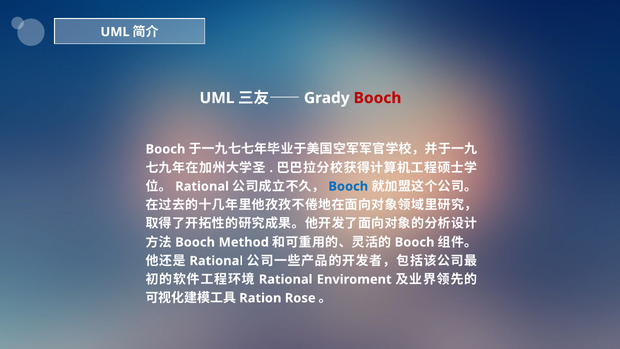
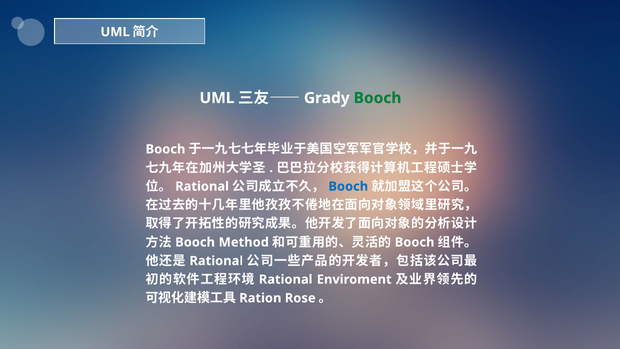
Booch colour: red -> green (378, 98)
